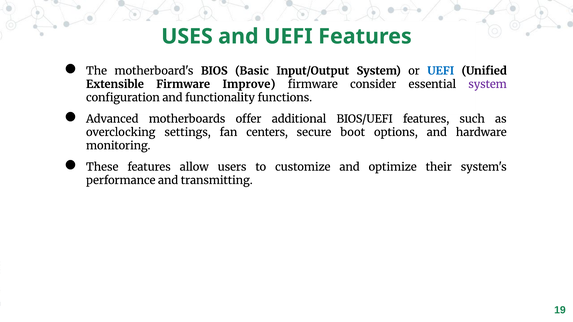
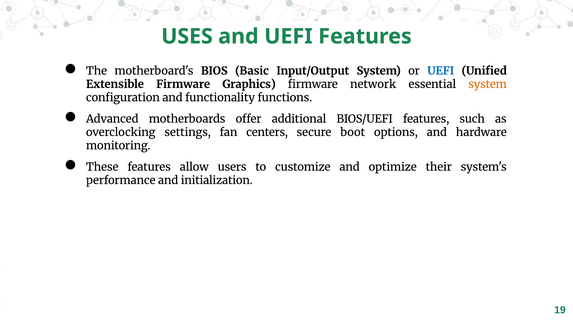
Improve: Improve -> Graphics (249, 84)
consider: consider -> network (373, 84)
system colour: purple -> orange (488, 84)
transmitting: transmitting -> initialization (217, 181)
